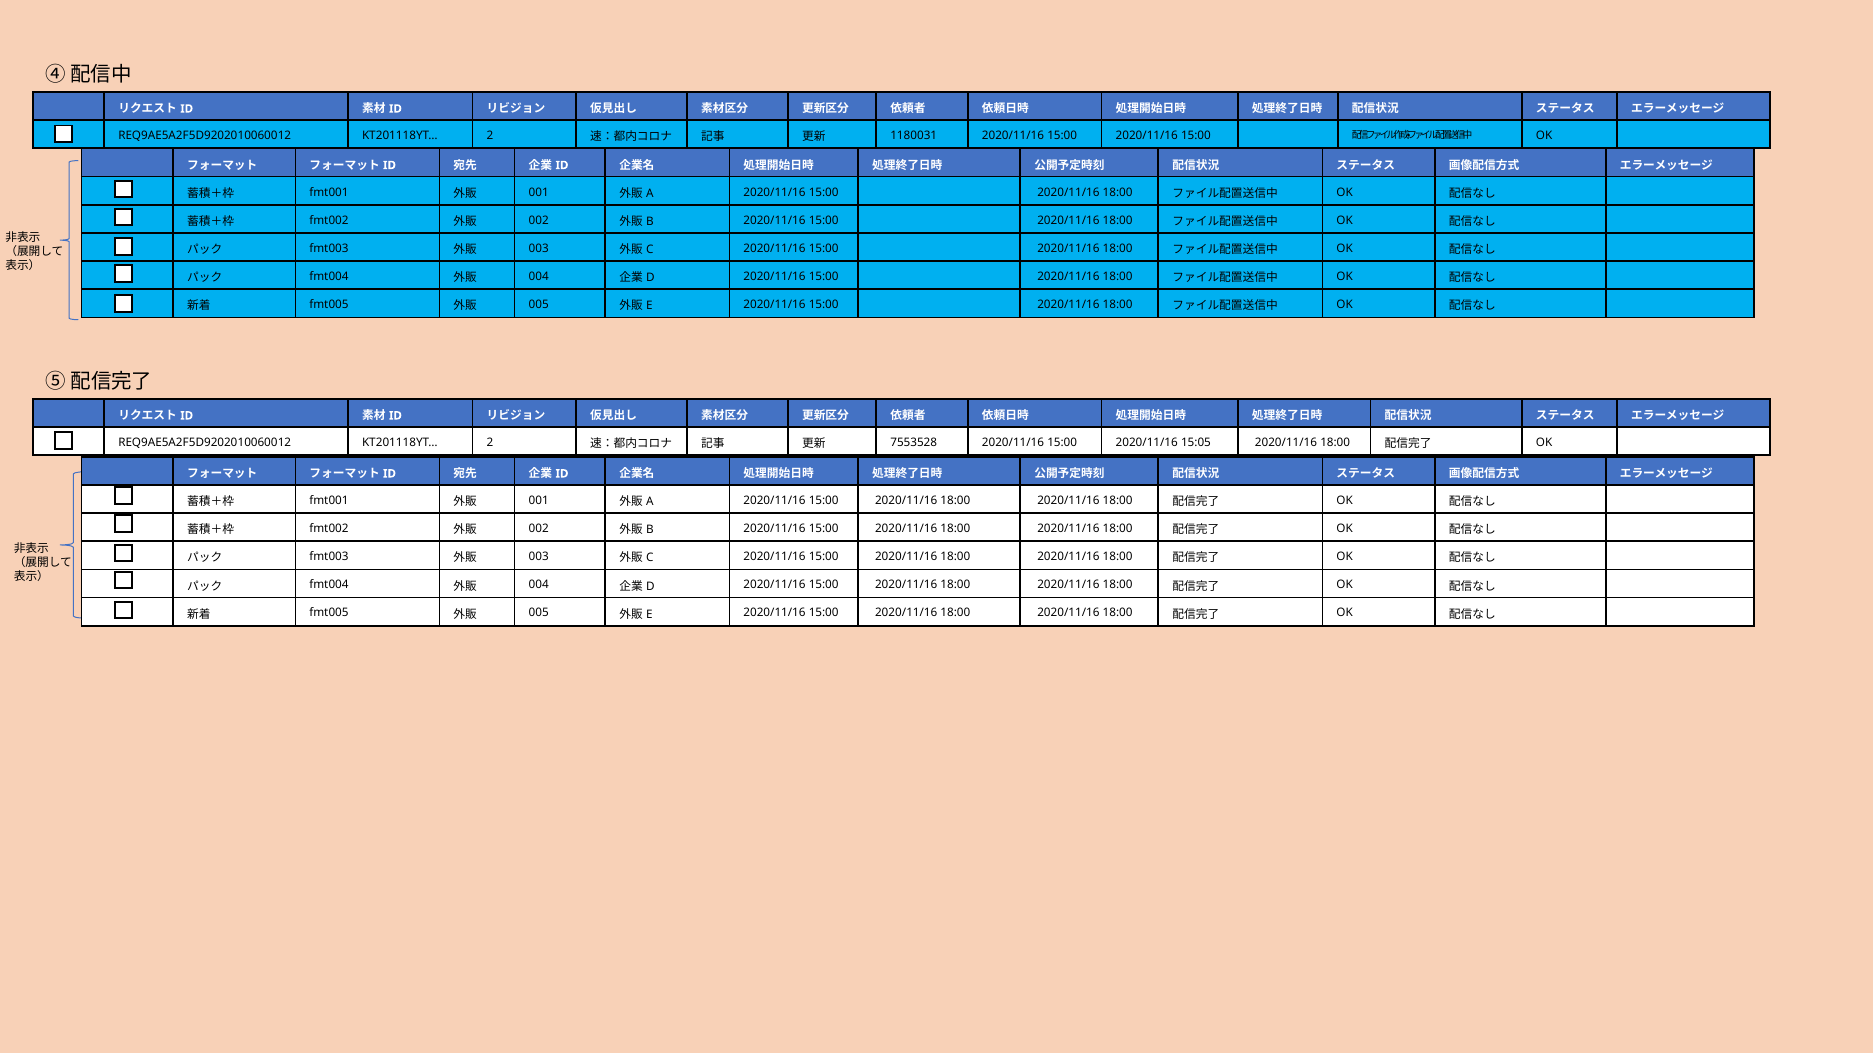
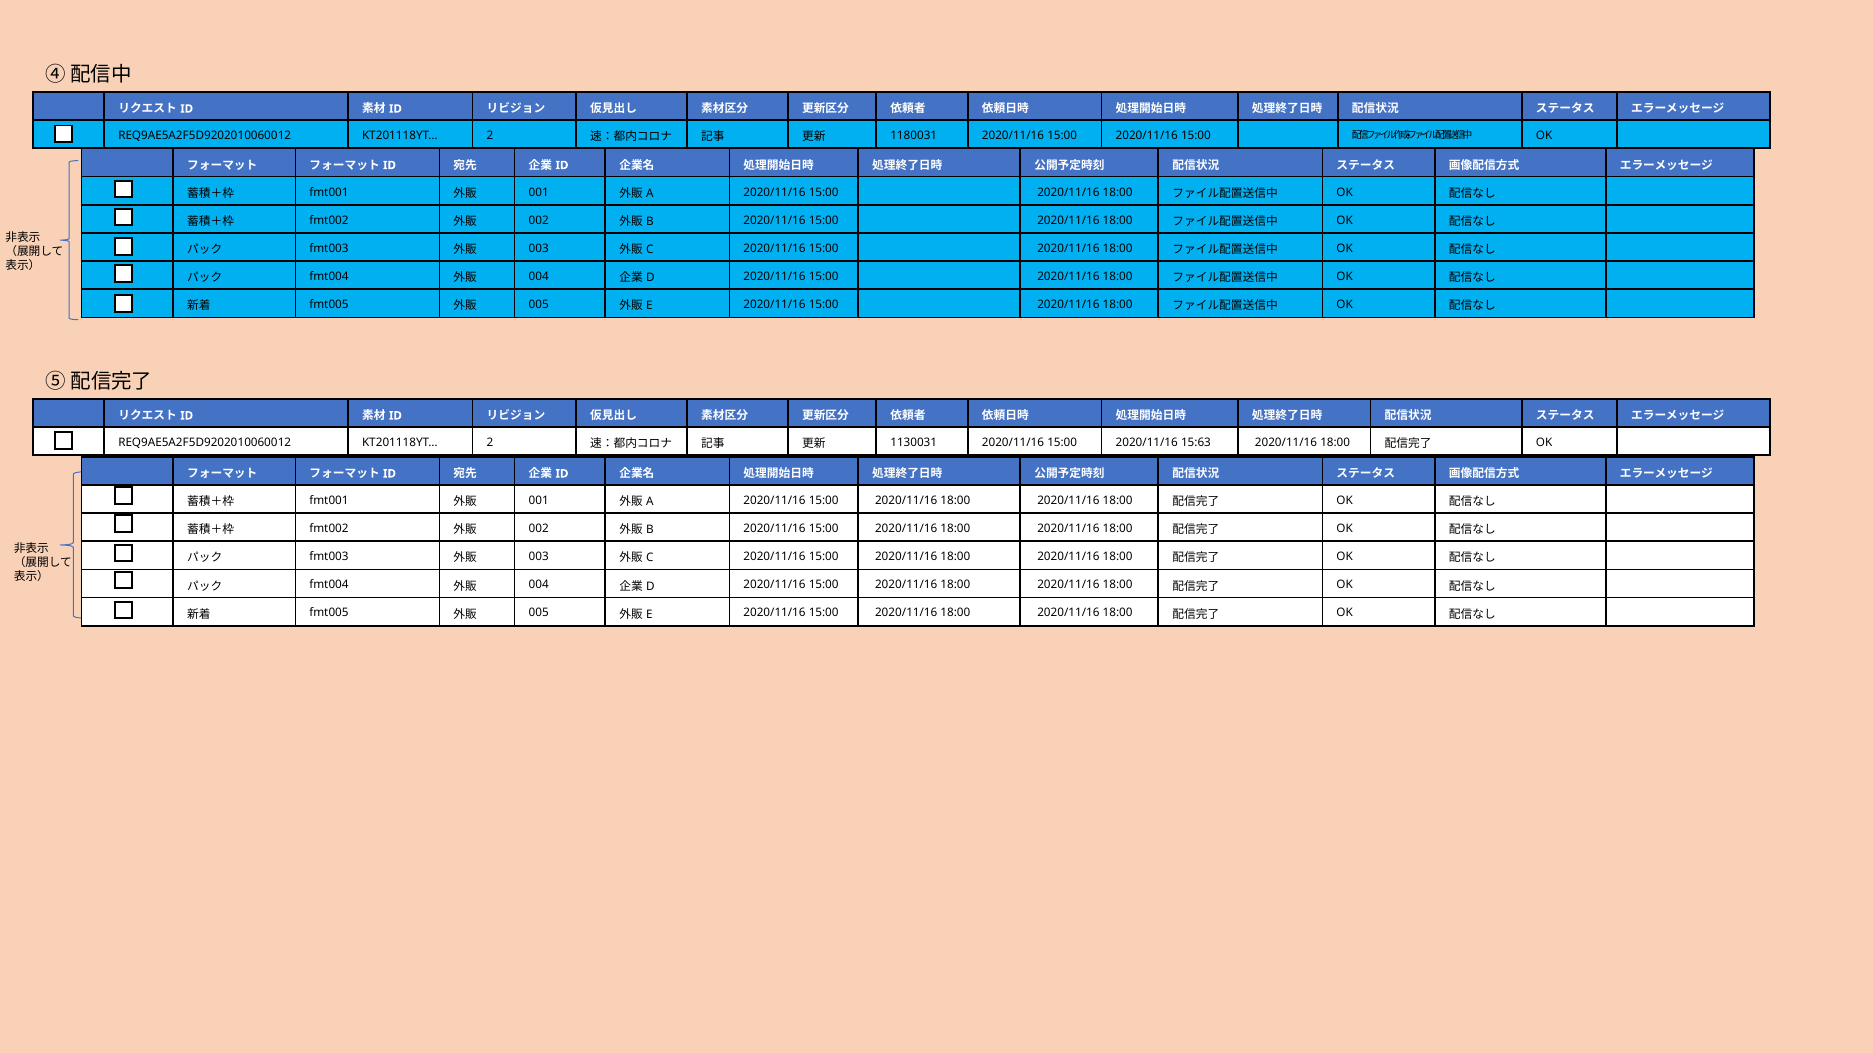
7553528: 7553528 -> 1130031 (914, 443)
15:05: 15:05 -> 15:63 (1196, 443)
